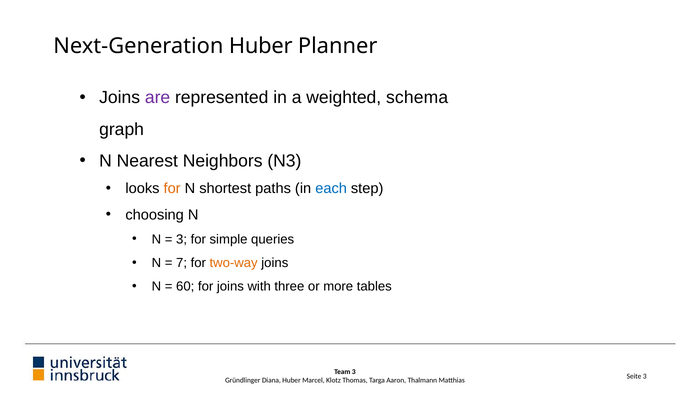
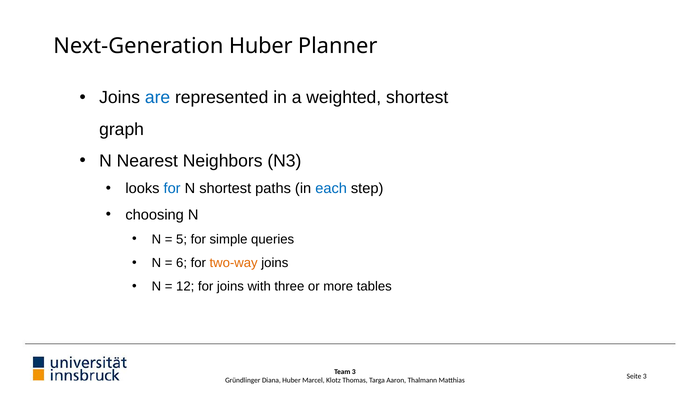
are colour: purple -> blue (158, 98)
weighted schema: schema -> shortest (417, 98)
for colour: orange -> blue (172, 188)
3: 3 -> 5 (182, 239)
7: 7 -> 6 (182, 263)
60: 60 -> 12 (185, 286)
